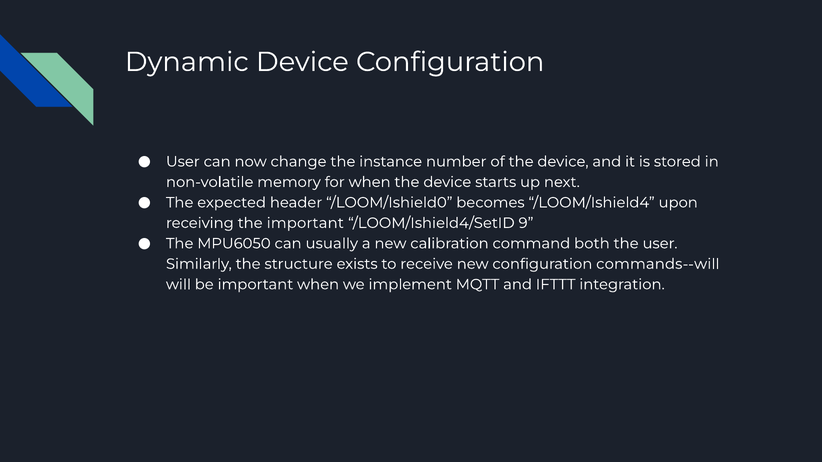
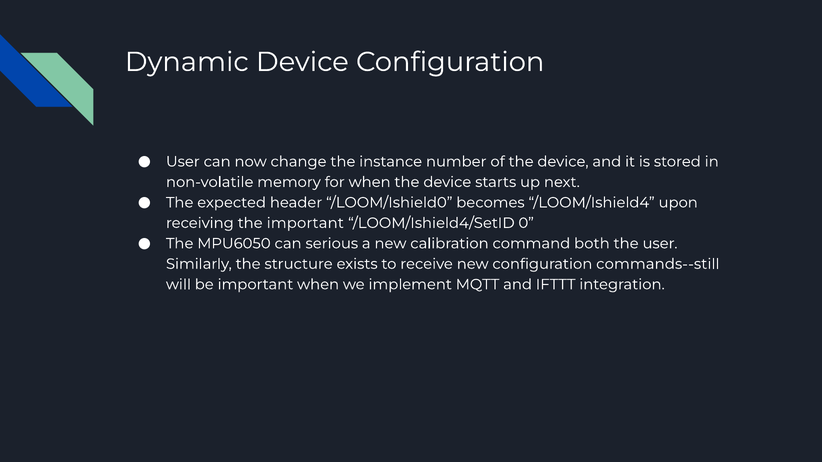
9: 9 -> 0 (526, 223)
usually: usually -> serious (332, 244)
commands--will: commands--will -> commands--still (658, 264)
